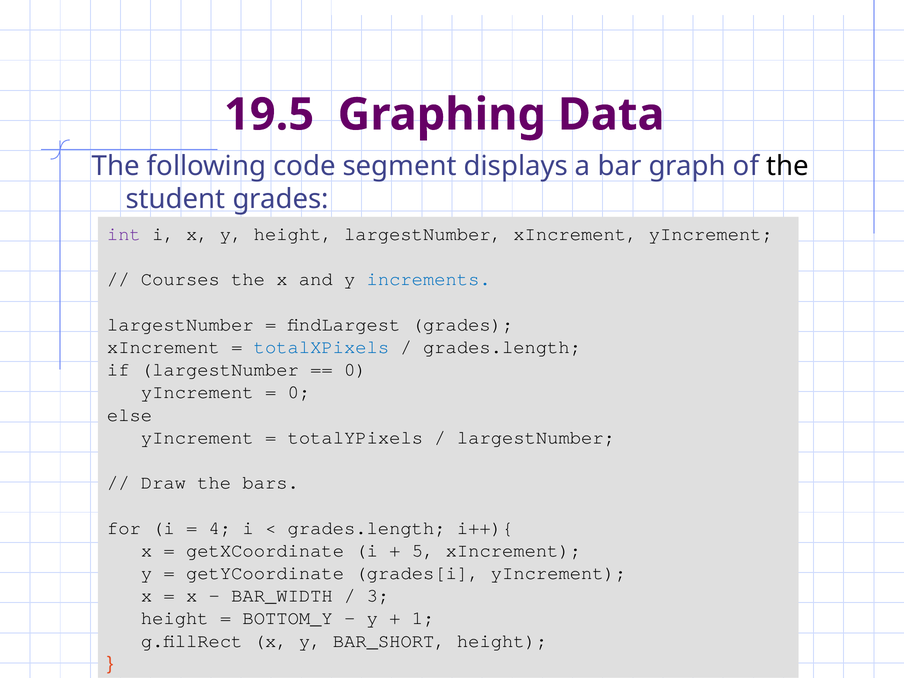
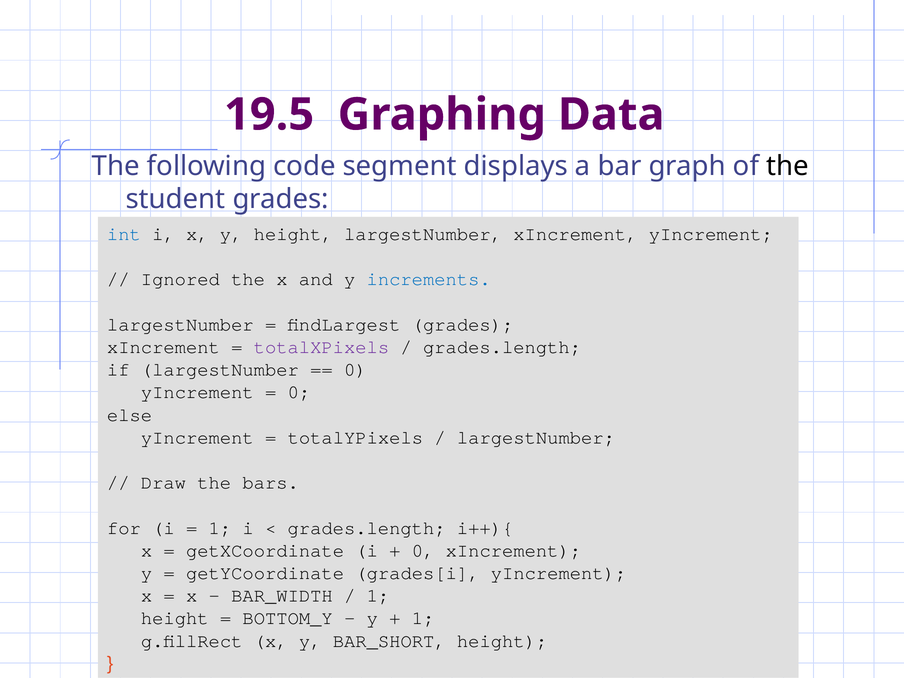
int colour: purple -> blue (124, 234)
Courses: Courses -> Ignored (180, 279)
totalXPixels colour: blue -> purple (321, 347)
4: 4 -> 1 (220, 528)
5: 5 -> 0 (423, 550)
3: 3 -> 1 (378, 596)
